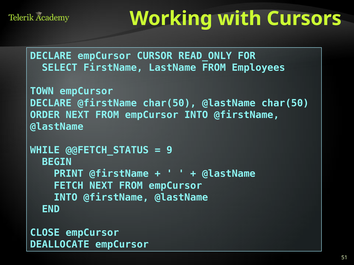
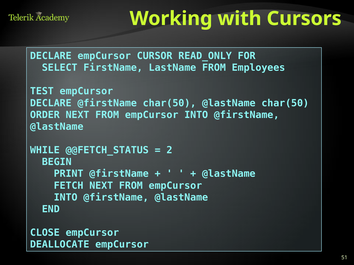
TOWN: TOWN -> TEST (42, 91)
9: 9 -> 2 (169, 150)
